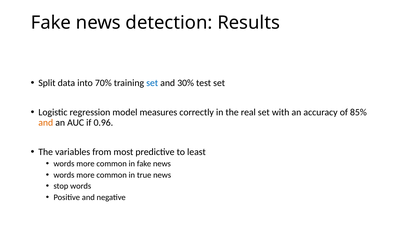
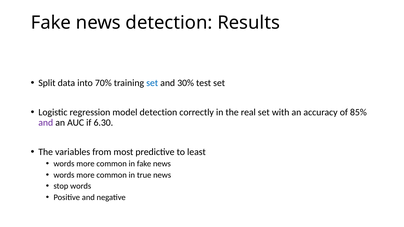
model measures: measures -> detection (158, 112)
and colour: orange -> purple (46, 123)
0.96: 0.96 -> 6.30 (103, 123)
